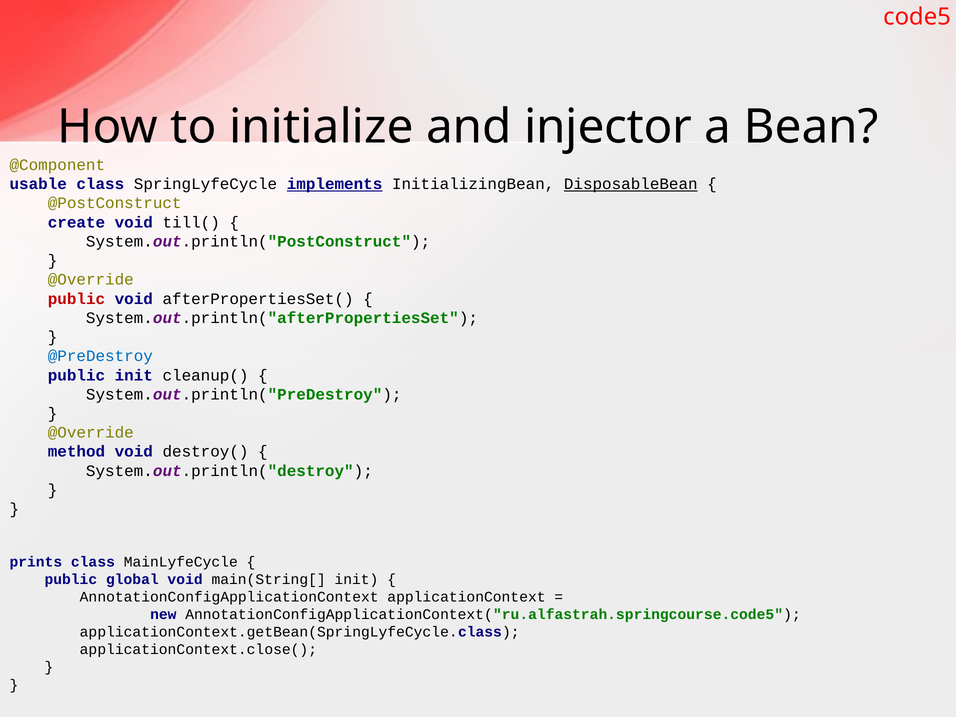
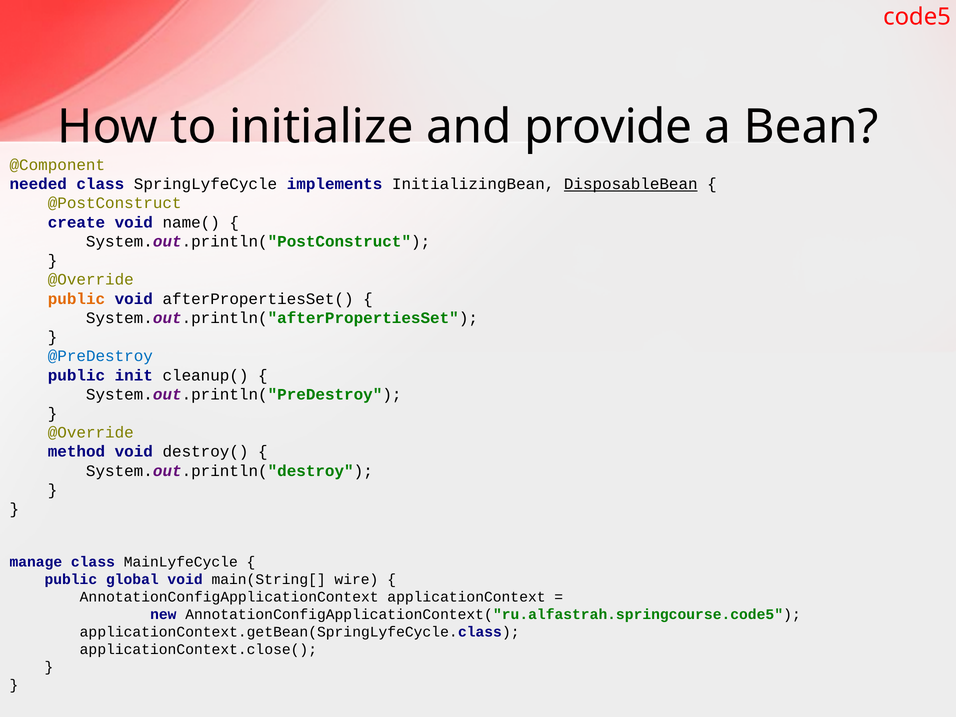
injector: injector -> provide (608, 127)
usable: usable -> needed (38, 184)
implements underline: present -> none (335, 184)
till(: till( -> name( (191, 222)
public colour: red -> orange (76, 299)
prints: prints -> manage (36, 562)
main(String[ init: init -> wire (356, 579)
